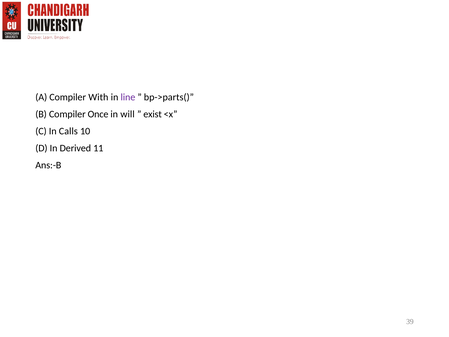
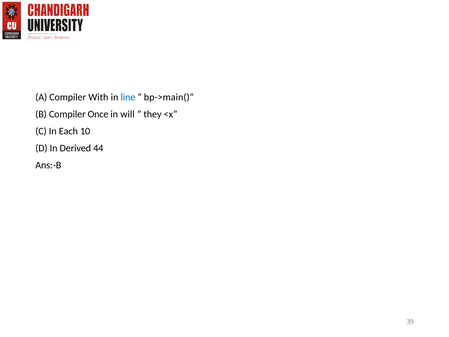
line colour: purple -> blue (128, 97)
bp->parts(: bp->parts( -> bp->main( (169, 97)
exist: exist -> they (153, 114)
Calls: Calls -> Each (68, 131)
11: 11 -> 44 (98, 148)
